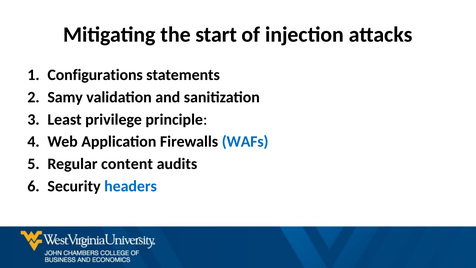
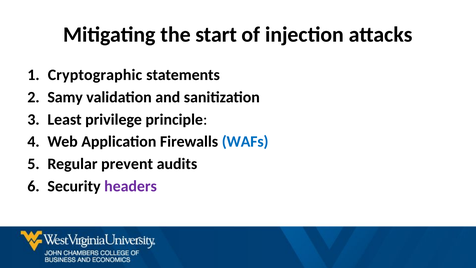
Configurations: Configurations -> Cryptographic (95, 75)
content: content -> prevent (127, 164)
headers colour: blue -> purple (131, 186)
